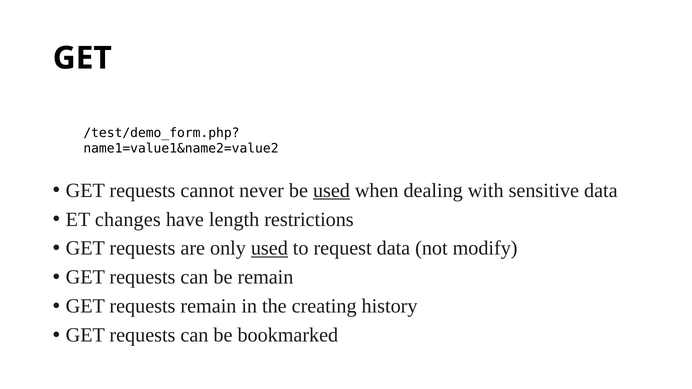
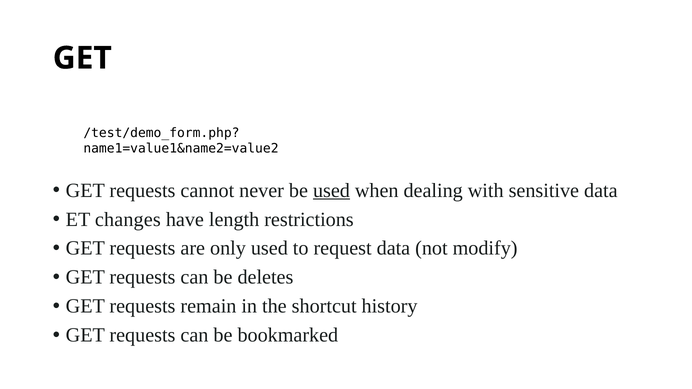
used underline: present -> none (269, 248)
be remain: remain -> deletes (265, 277)
creating: creating -> shortcut (324, 306)
